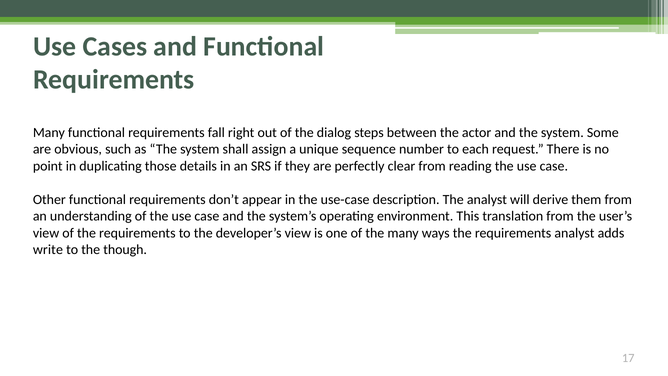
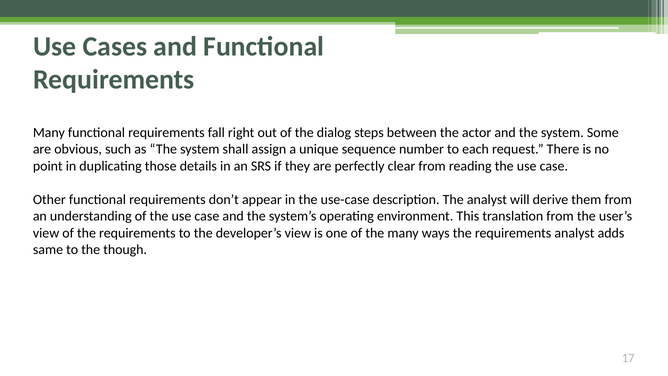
write: write -> same (48, 250)
